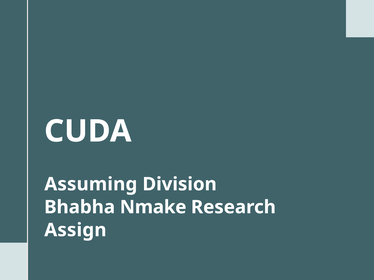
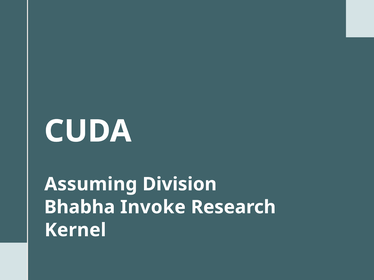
Nmake: Nmake -> Invoke (153, 207)
Assign: Assign -> Kernel (75, 230)
